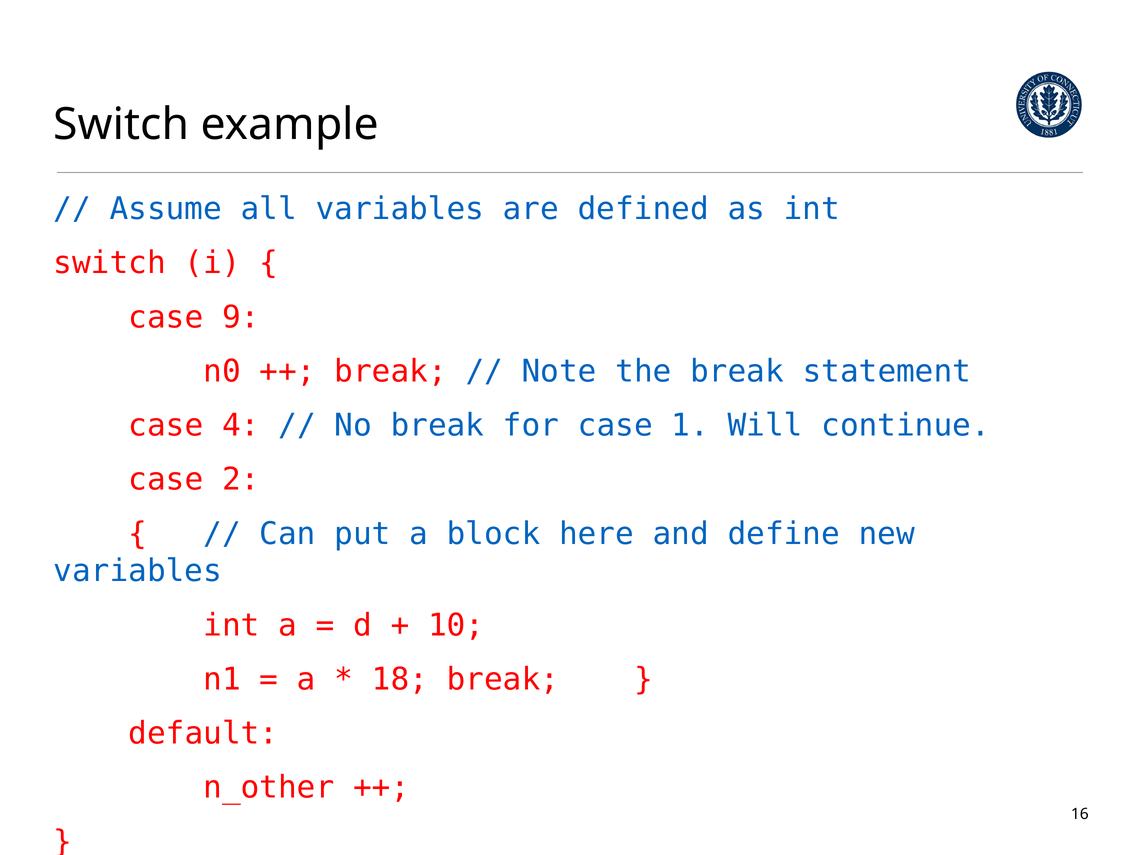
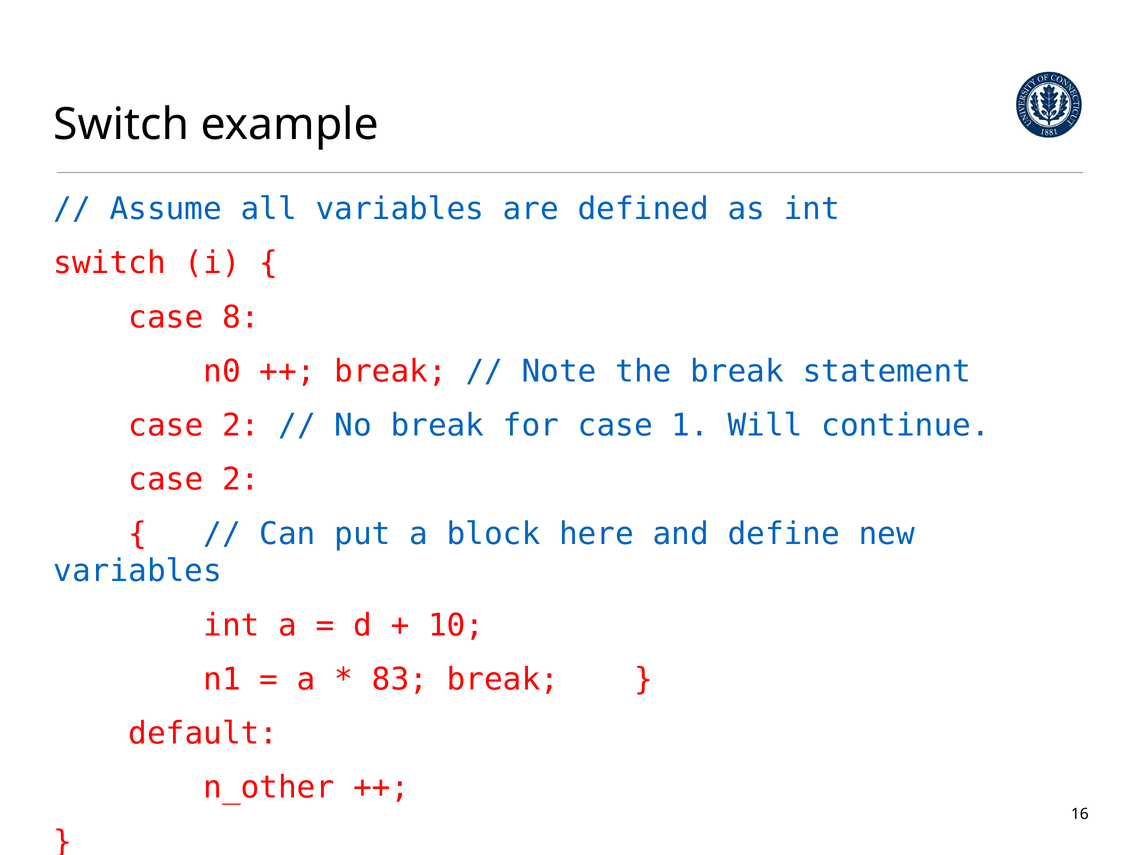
9: 9 -> 8 (241, 317)
4: 4 -> 2 (241, 425)
18: 18 -> 83 (400, 679)
